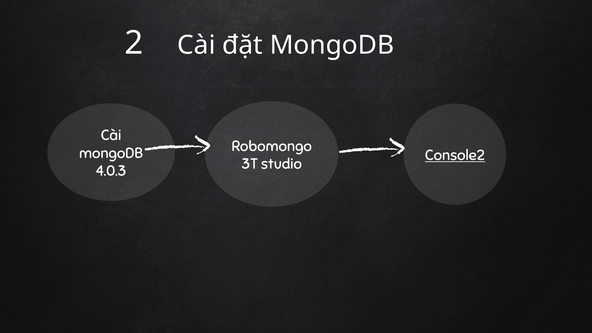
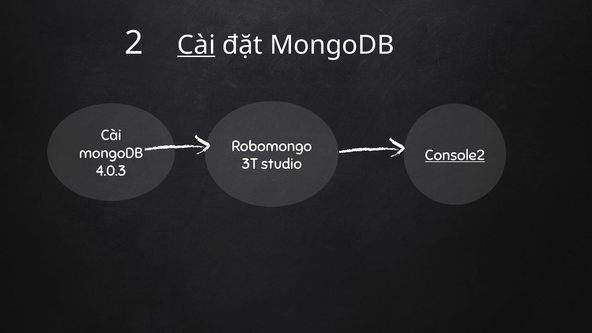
Cài underline: none -> present (196, 45)
